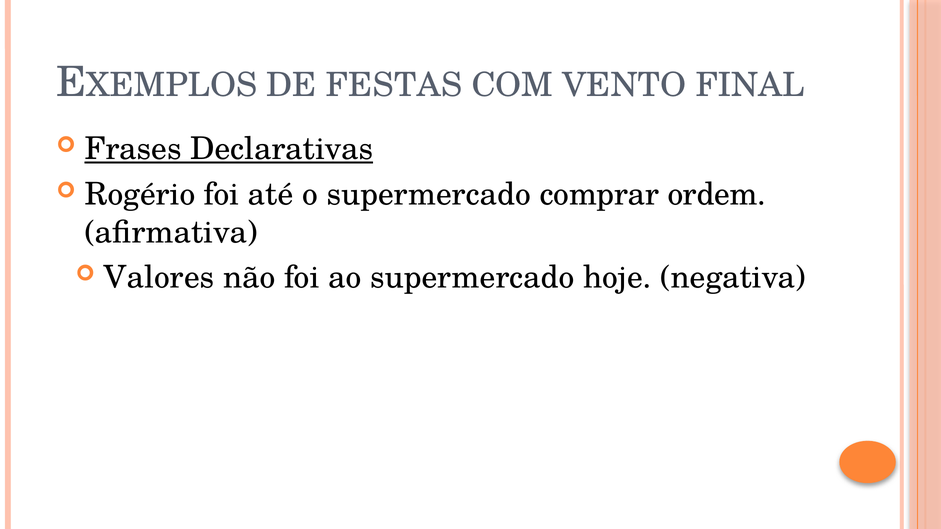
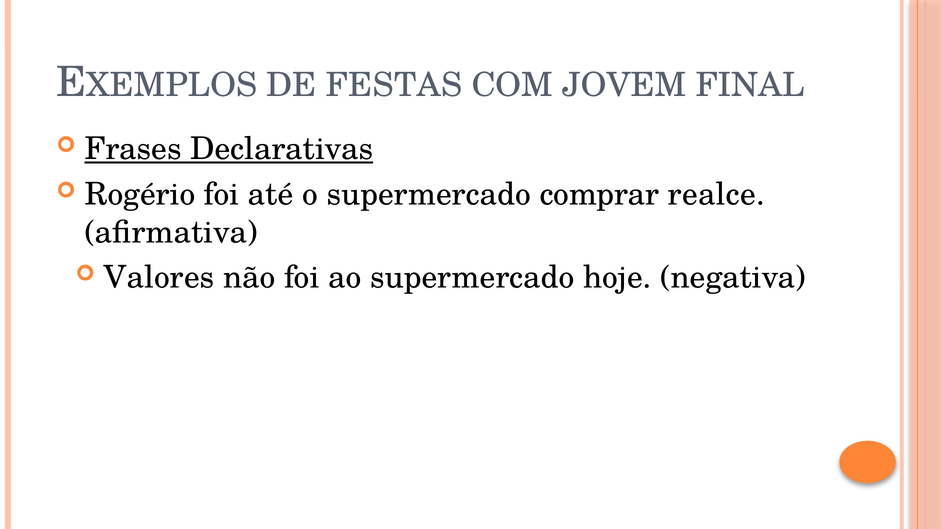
VENTO: VENTO -> JOVEM (624, 85)
ordem: ordem -> realce (716, 195)
